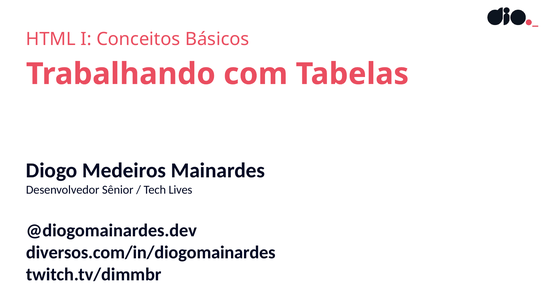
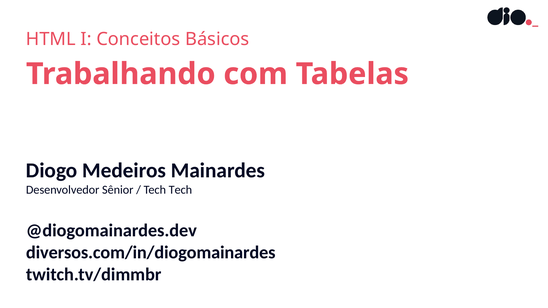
Tech Lives: Lives -> Tech (180, 190)
